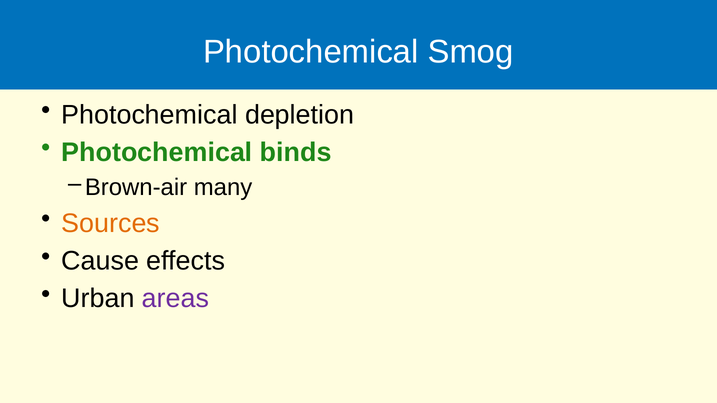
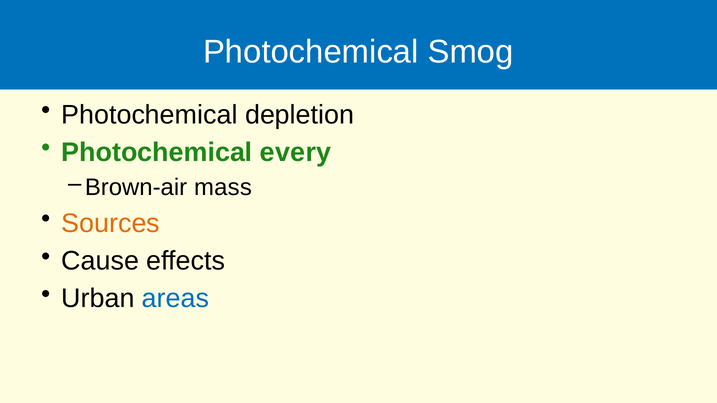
binds: binds -> every (296, 152)
many: many -> mass (223, 187)
areas colour: purple -> blue (176, 299)
